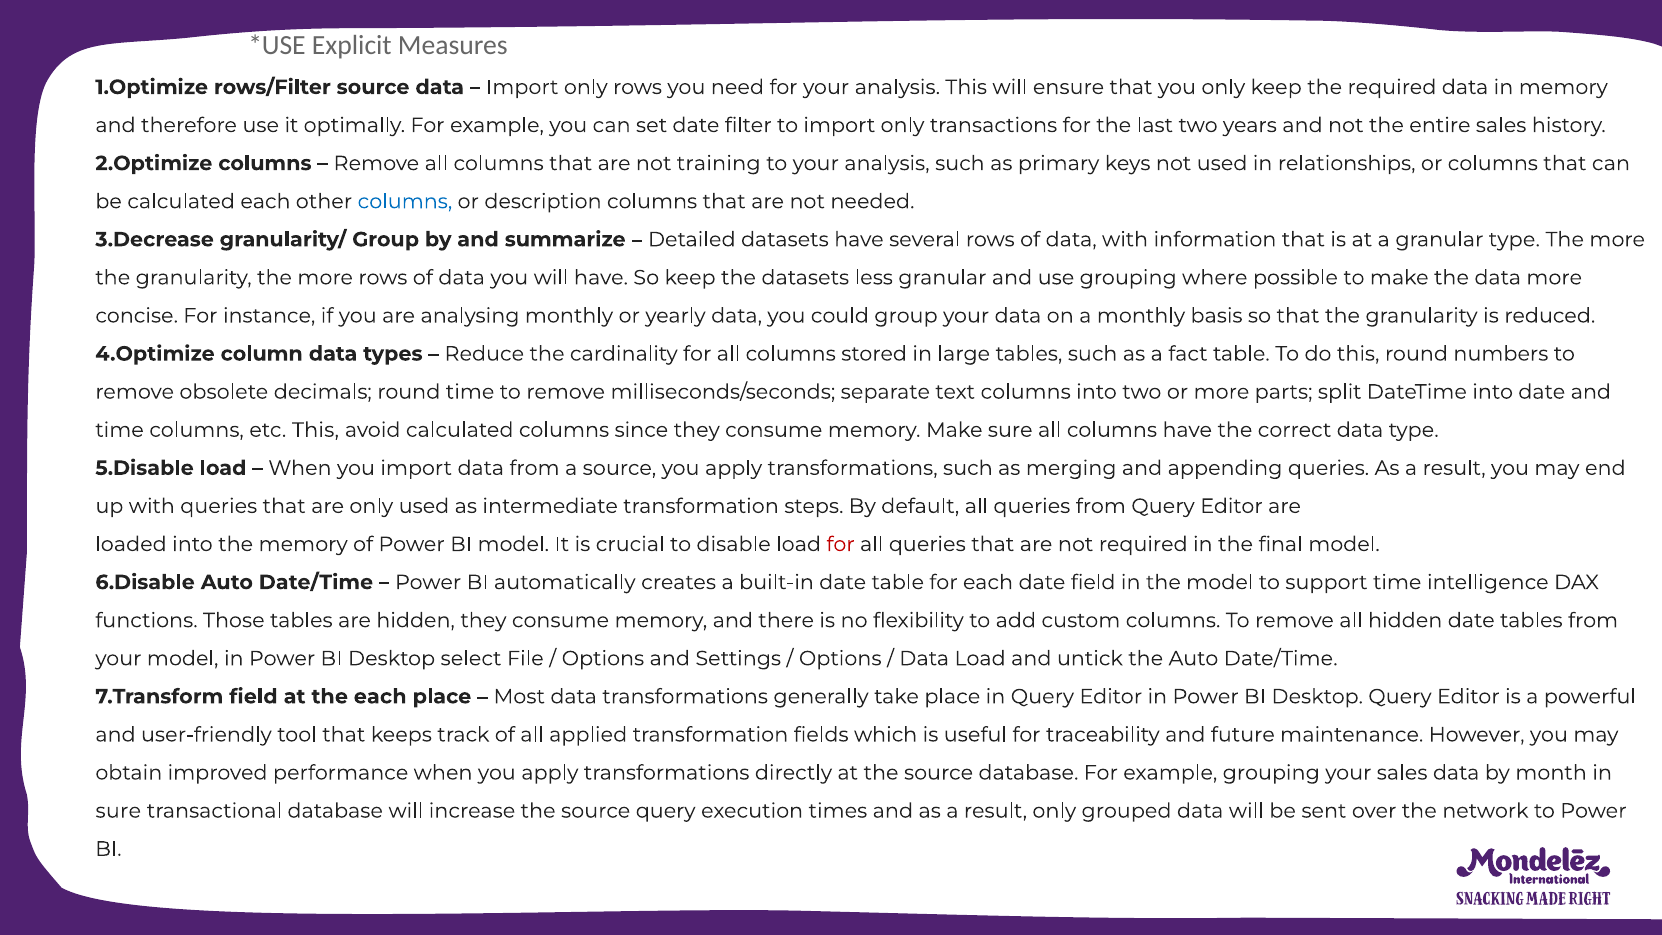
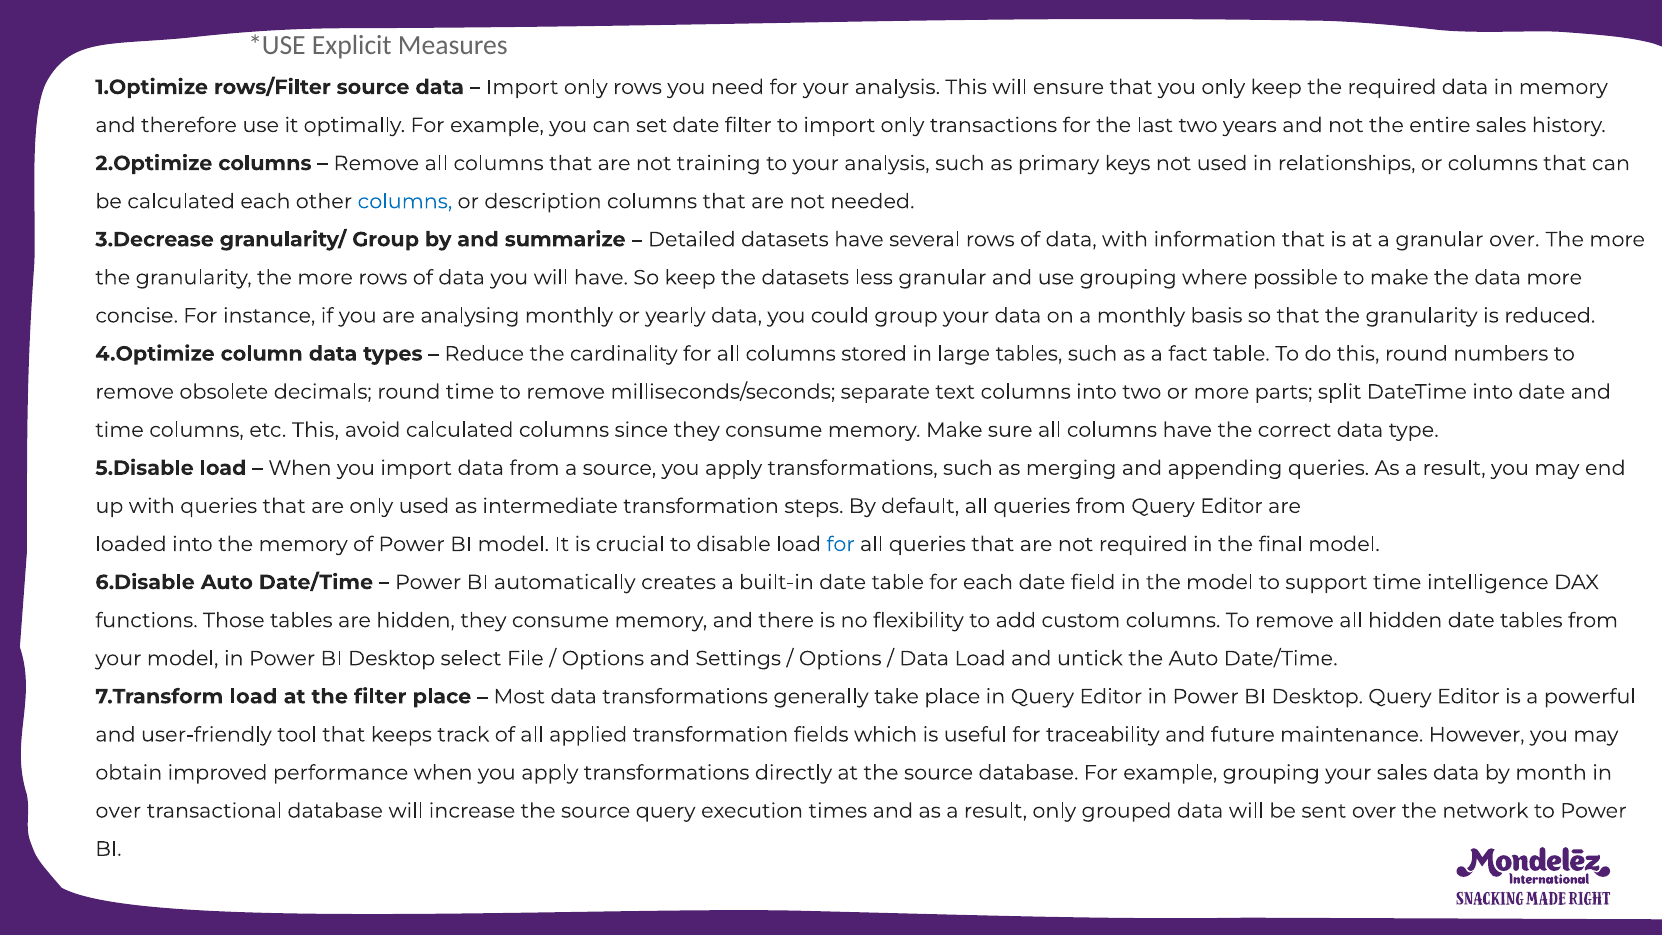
granular type: type -> over (1514, 240)
for colour: red -> blue (840, 544)
field: field -> load (253, 696)
the each: each -> filter (380, 696)
sure: sure -> over (118, 811)
